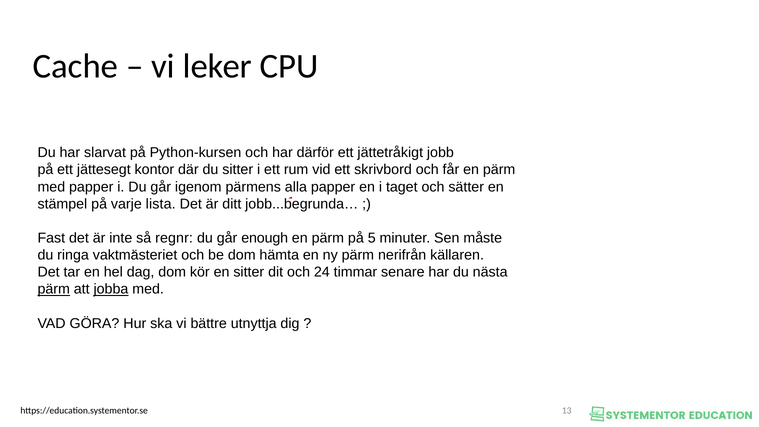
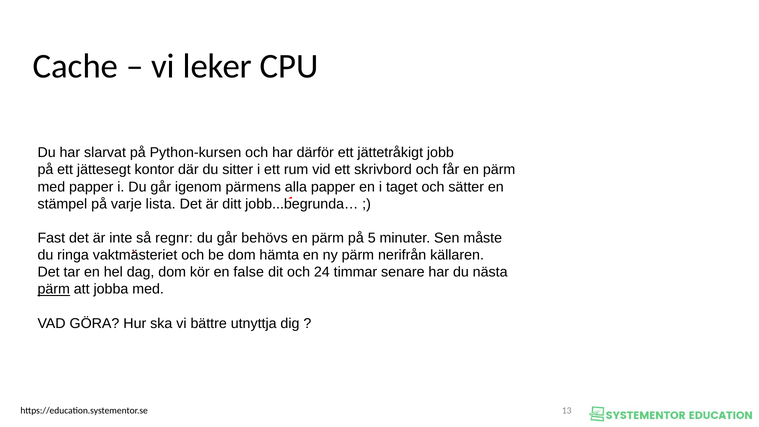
enough: enough -> behövs (265, 238)
en sitter: sitter -> false (249, 272)
jobba underline: present -> none (111, 289)
